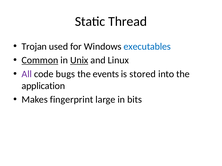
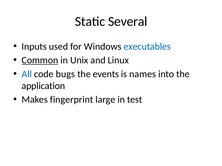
Thread: Thread -> Several (128, 21)
Trojan: Trojan -> Inputs (34, 47)
Unix underline: present -> none (79, 60)
All colour: purple -> blue (27, 74)
stored: stored -> names (143, 74)
bits: bits -> test (135, 100)
